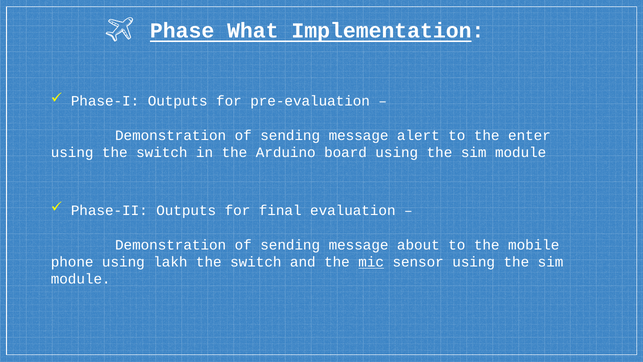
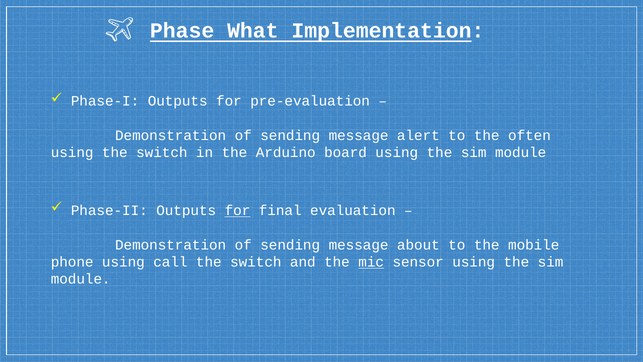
enter: enter -> often (529, 135)
for underline: none -> present (237, 210)
lakh: lakh -> call (170, 262)
